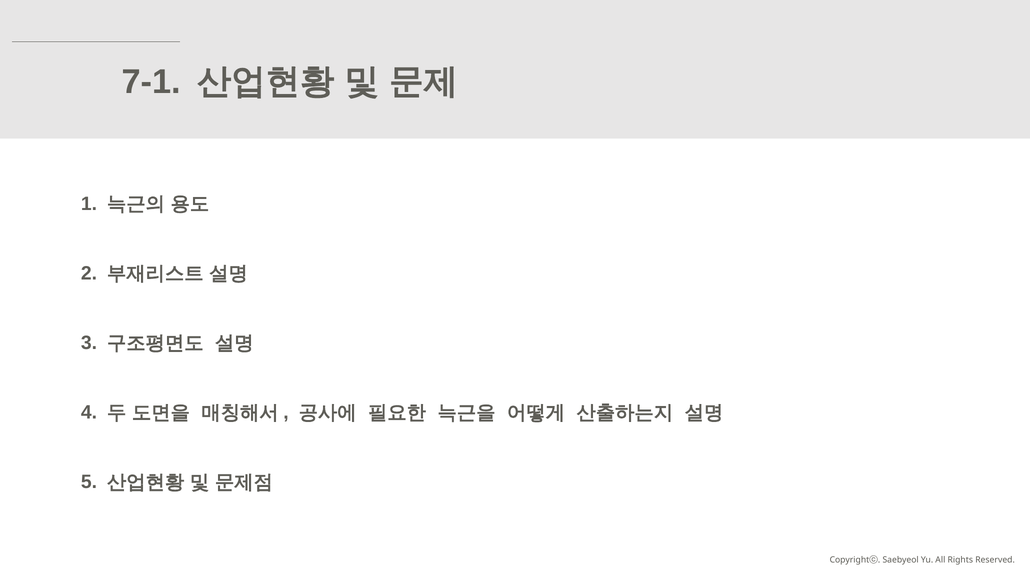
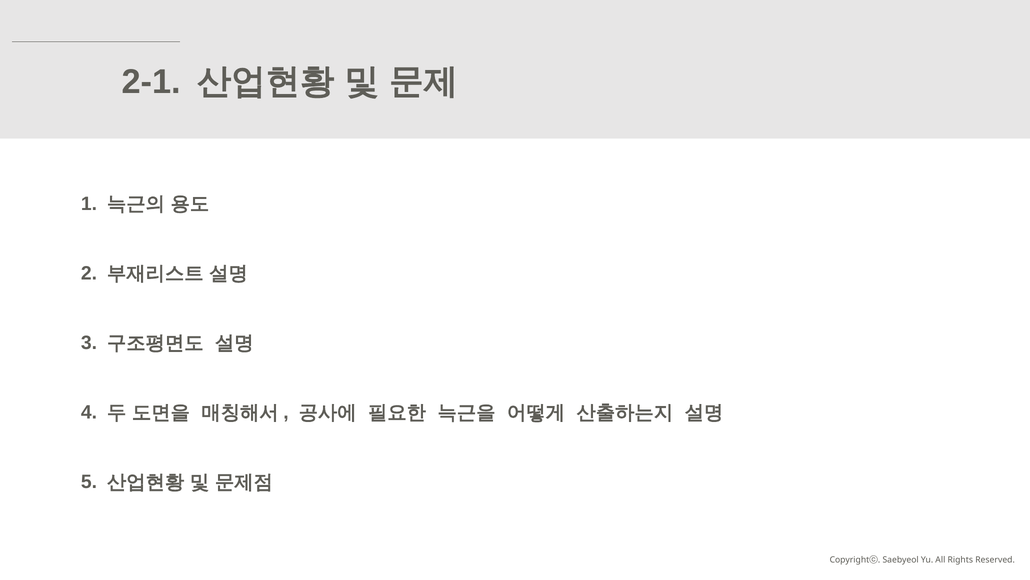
7-1: 7-1 -> 2-1 (151, 82)
